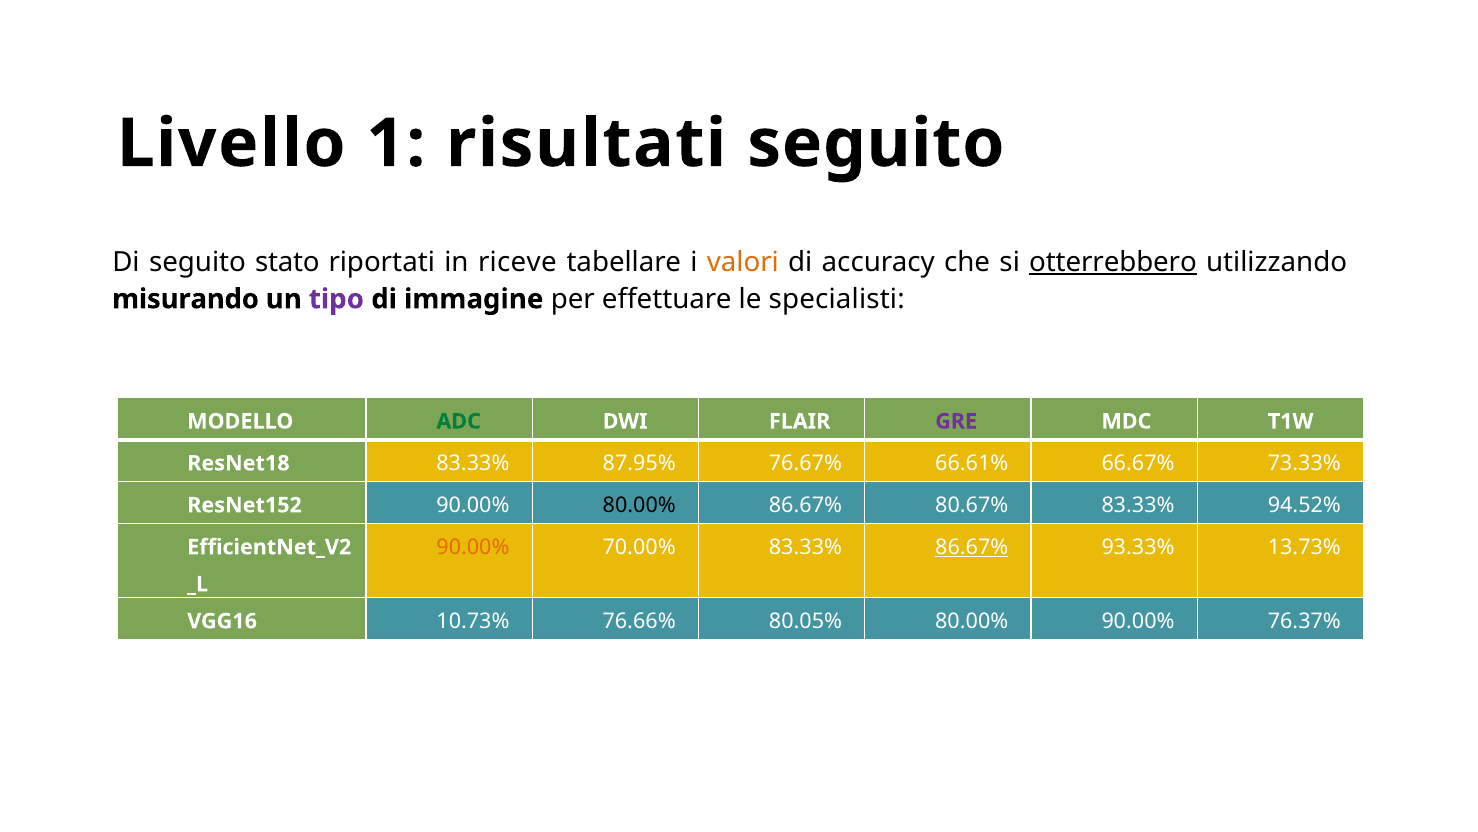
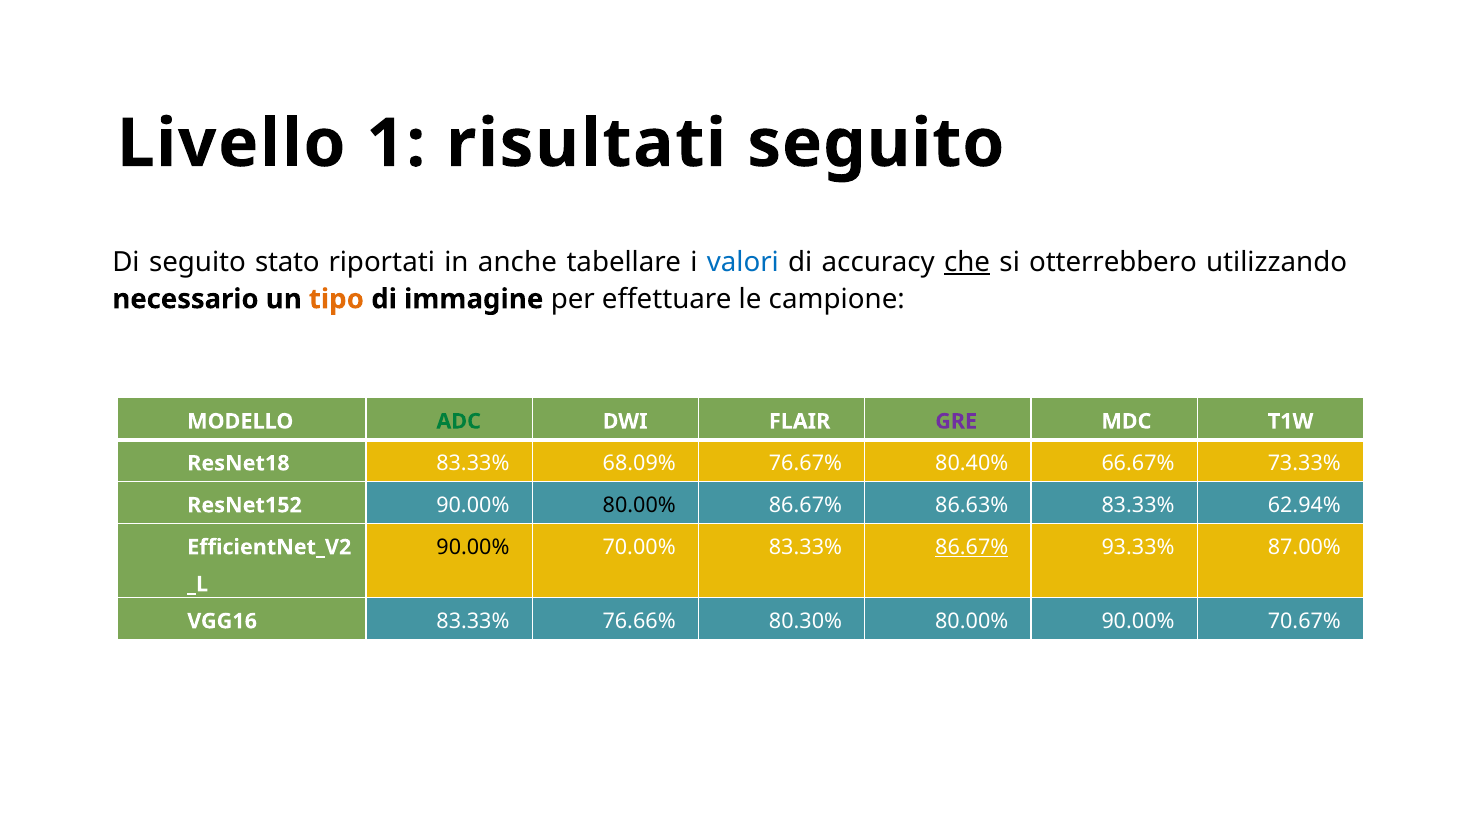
riceve: riceve -> anche (517, 262)
valori colour: orange -> blue (743, 262)
che underline: none -> present (967, 262)
otterrebbero underline: present -> none (1113, 262)
misurando: misurando -> necessario (186, 299)
tipo colour: purple -> orange (336, 299)
specialisti: specialisti -> campione (837, 299)
87.95%: 87.95% -> 68.09% (639, 463)
66.61%: 66.61% -> 80.40% (972, 463)
80.67%: 80.67% -> 86.63% (972, 505)
94.52%: 94.52% -> 62.94% (1304, 505)
90.00% colour: orange -> black (473, 547)
13.73%: 13.73% -> 87.00% (1304, 547)
VGG16 10.73%: 10.73% -> 83.33% (473, 621)
80.05%: 80.05% -> 80.30% (805, 621)
76.37%: 76.37% -> 70.67% (1304, 621)
